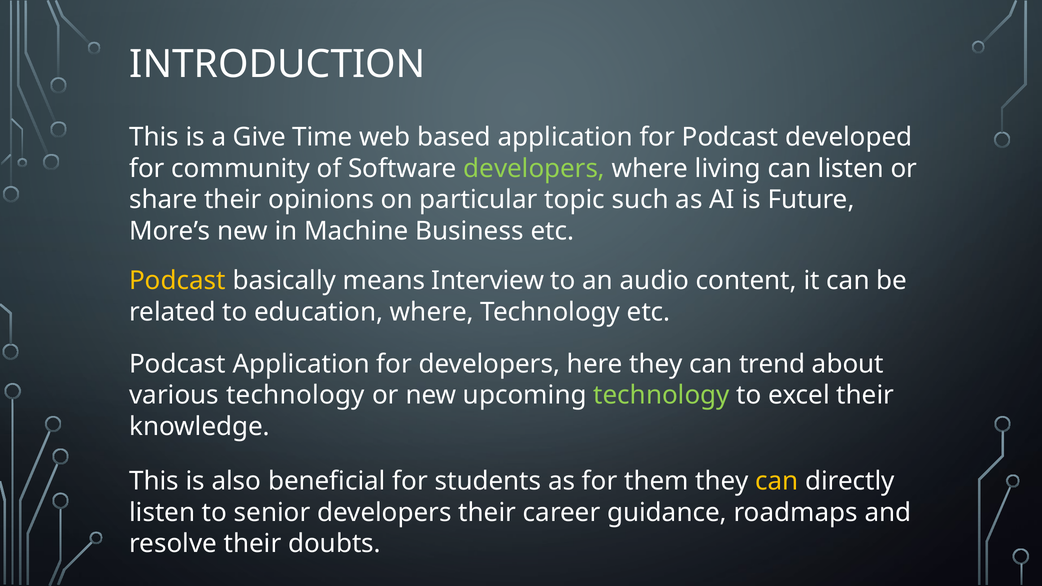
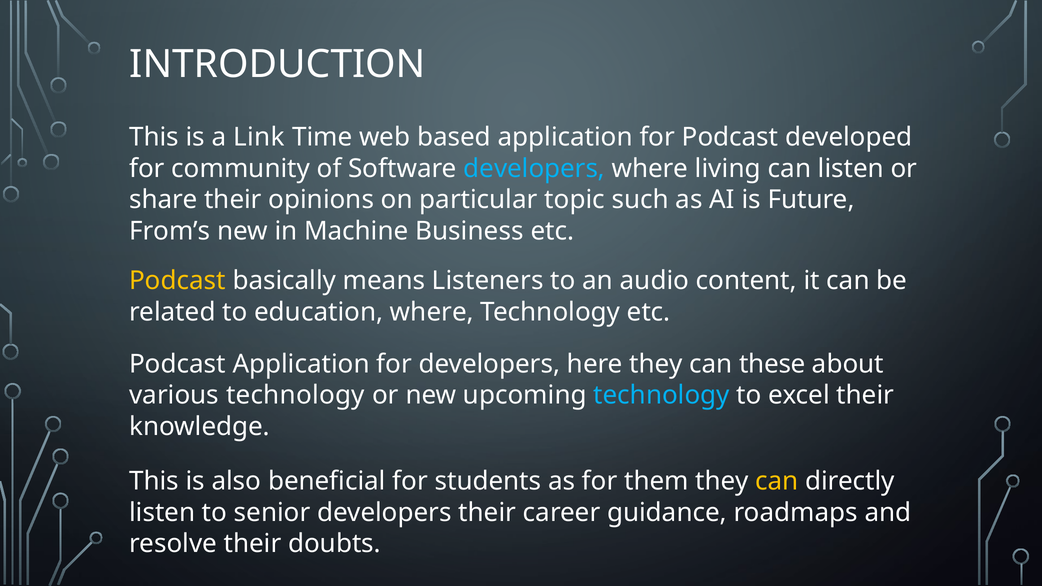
Give: Give -> Link (259, 137)
developers colour: light green -> light blue (534, 169)
More’s: More’s -> From’s (170, 231)
Interview: Interview -> Listeners (488, 281)
trend: trend -> these (772, 364)
technology colour: light green -> light blue (661, 395)
